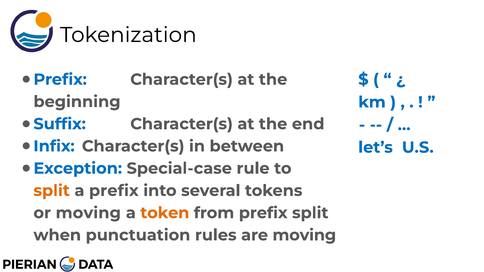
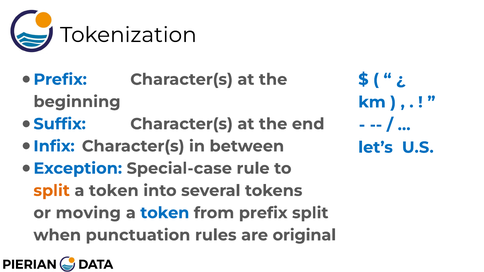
prefix: prefix -> token (114, 191)
token colour: orange -> blue (165, 213)
are moving: moving -> original (304, 235)
